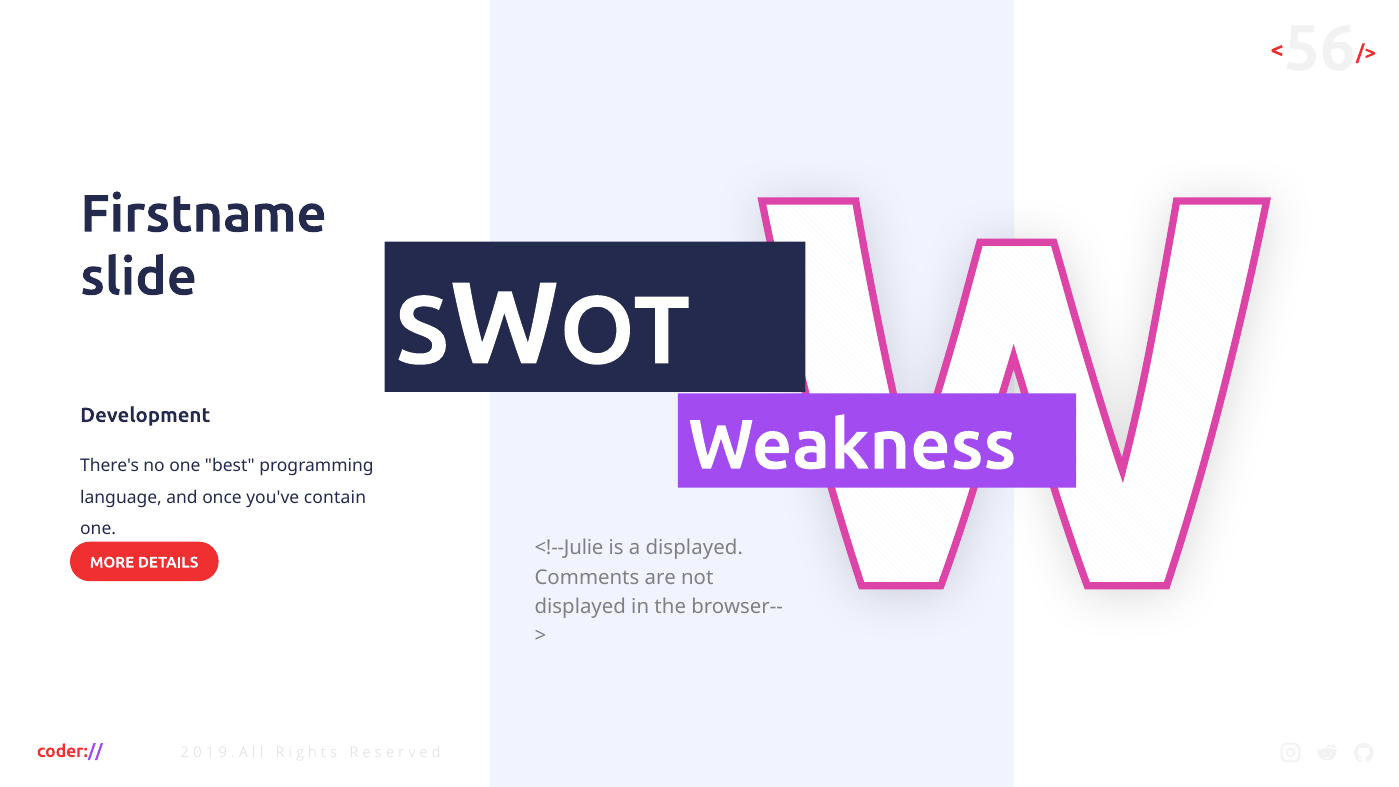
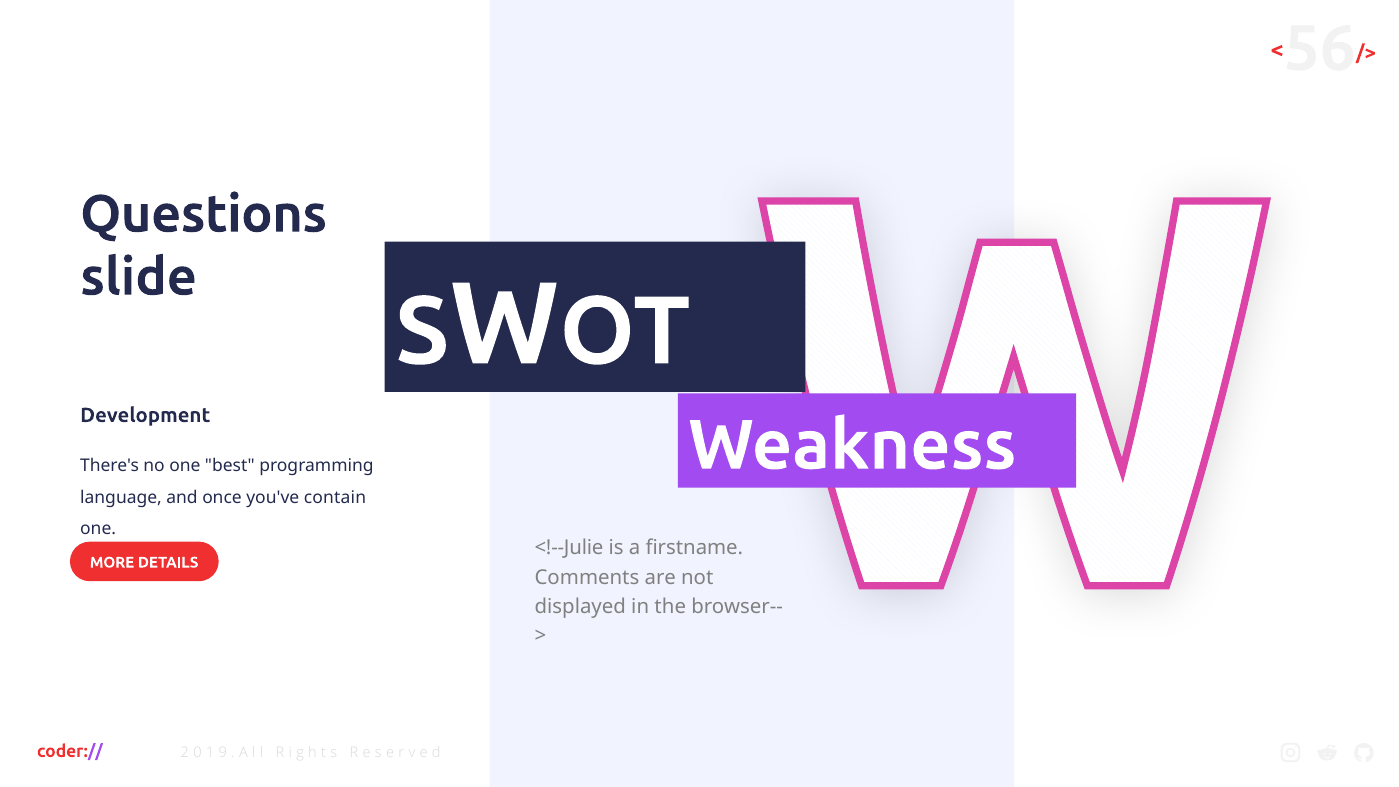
Firstname: Firstname -> Questions (204, 214)
a displayed: displayed -> firstname (694, 548)
